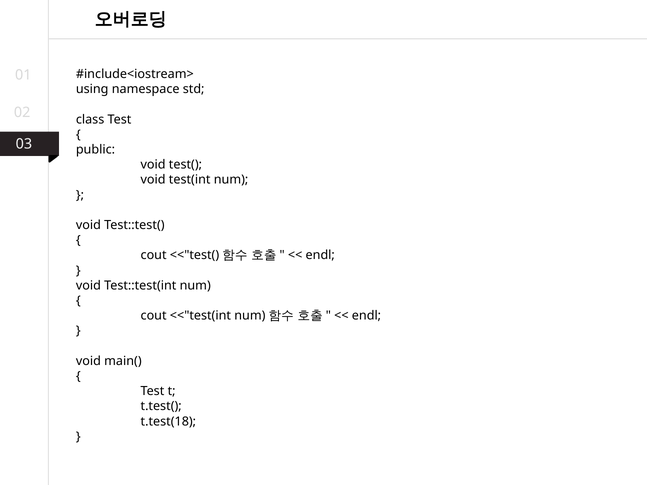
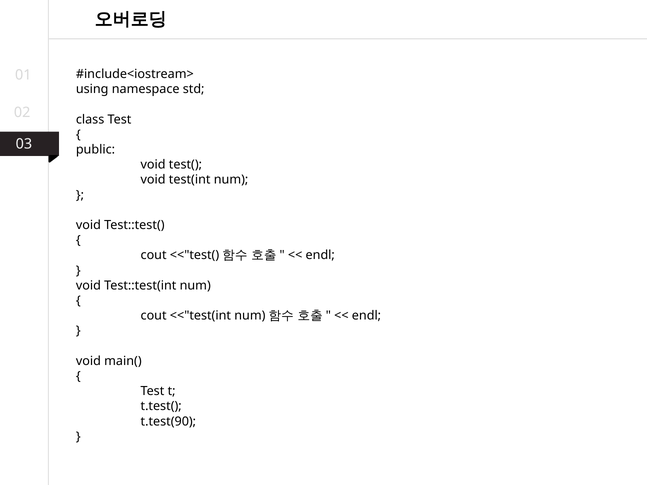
t.test(18: t.test(18 -> t.test(90 (168, 422)
